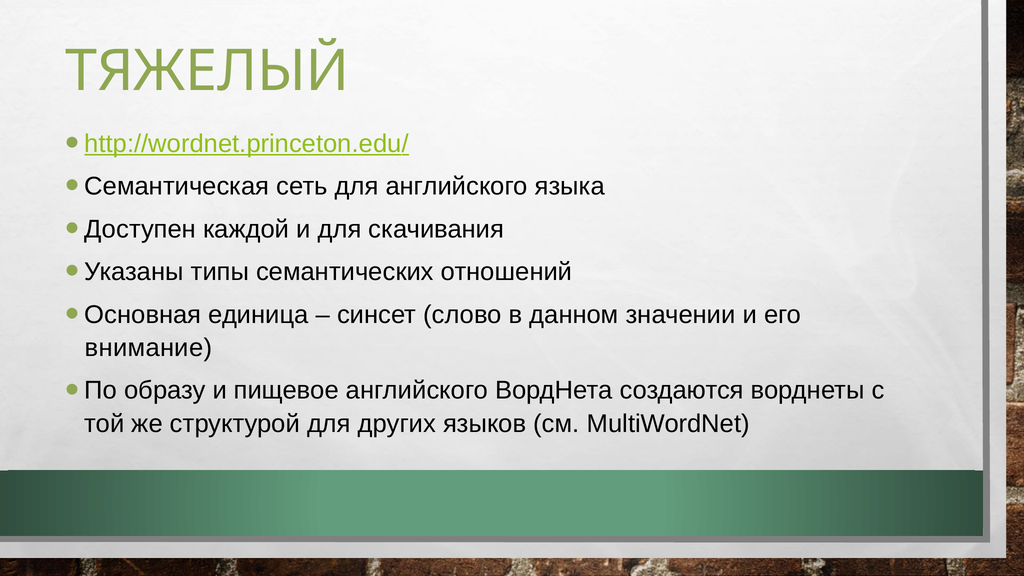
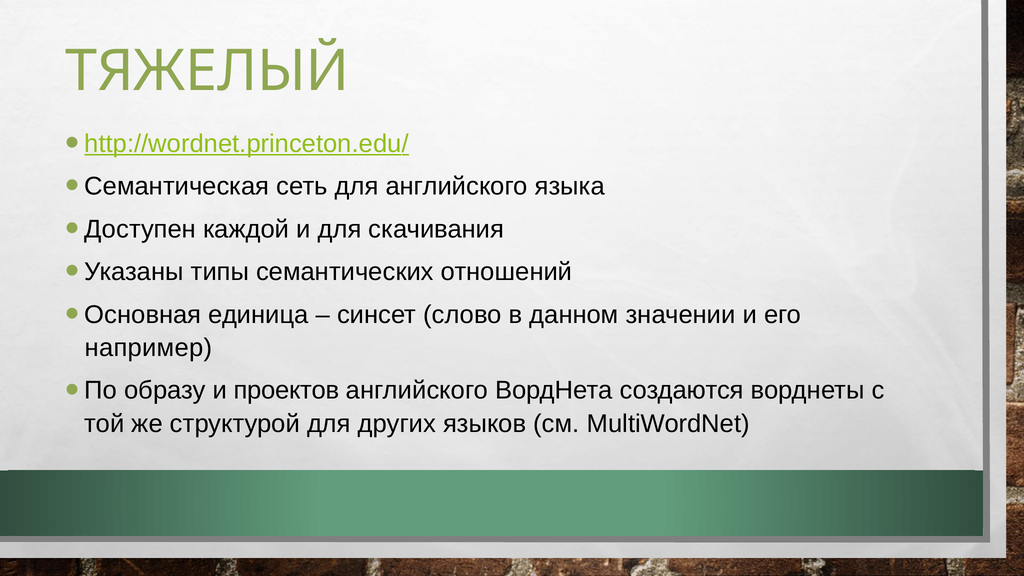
внимание: внимание -> например (149, 348)
пищевое: пищевое -> проектов (286, 391)
